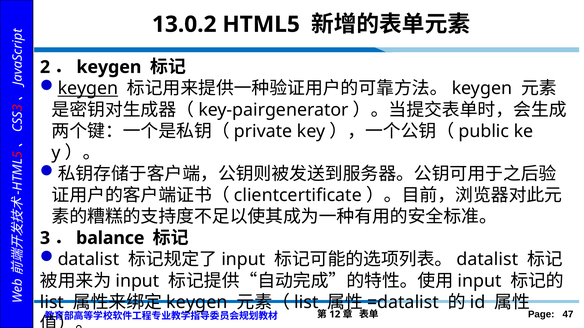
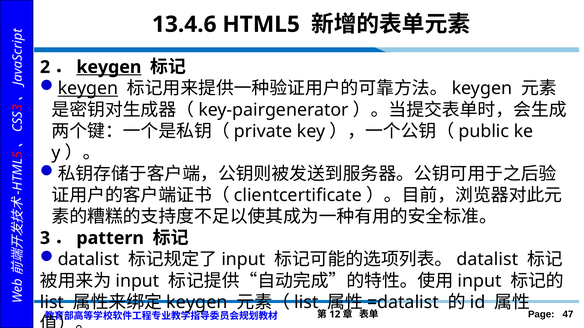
13.0.2: 13.0.2 -> 13.4.6 (184, 24)
keygen underline: none -> present (109, 67)
balance: balance -> pattern (110, 238)
